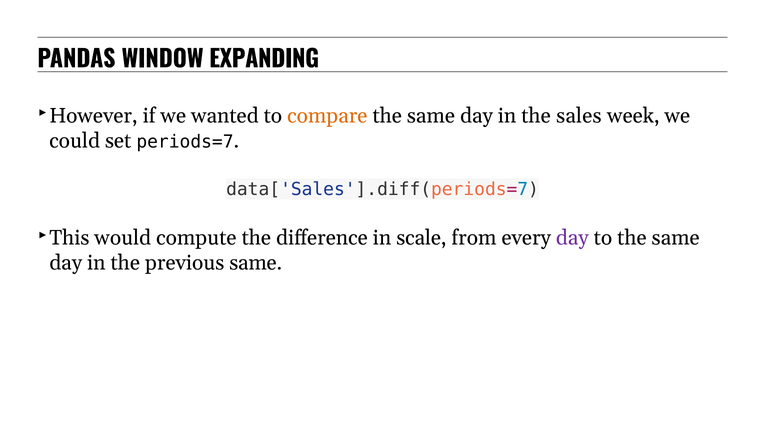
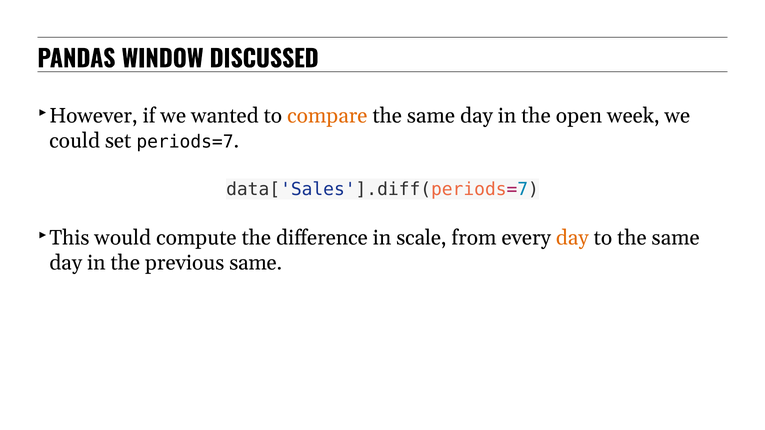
EXPANDING: EXPANDING -> DISCUSSED (264, 59)
sales: sales -> open (579, 116)
day colour: purple -> orange (572, 238)
